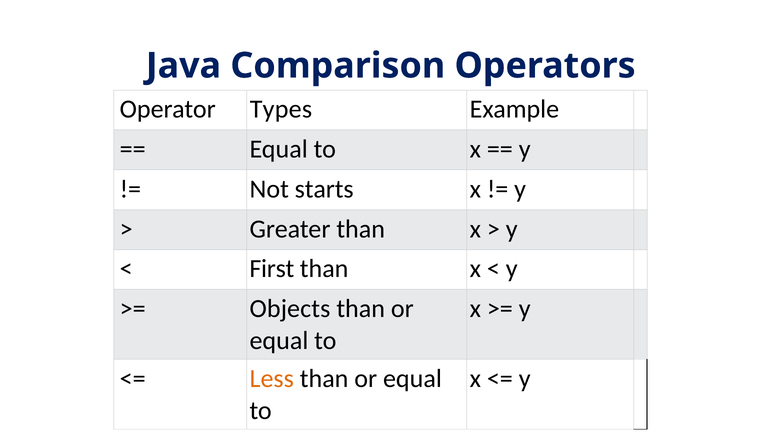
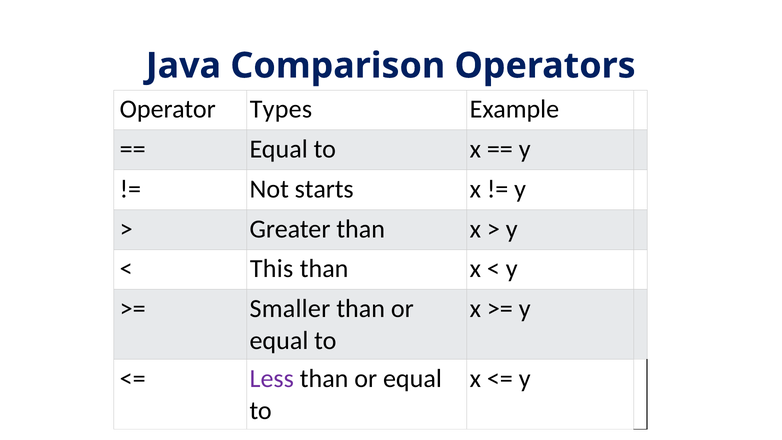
First: First -> This (272, 269)
Objects: Objects -> Smaller (290, 309)
Less colour: orange -> purple (272, 379)
